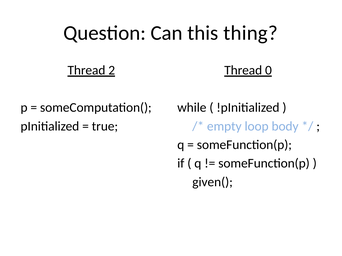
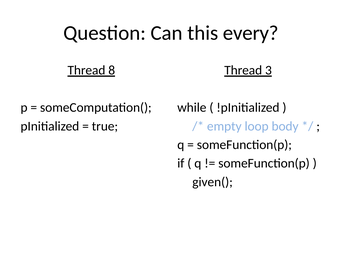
thing: thing -> every (251, 33)
2: 2 -> 8 (112, 70)
0: 0 -> 3 (268, 70)
